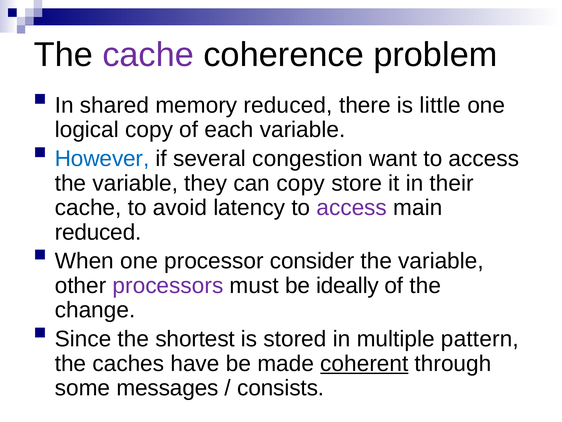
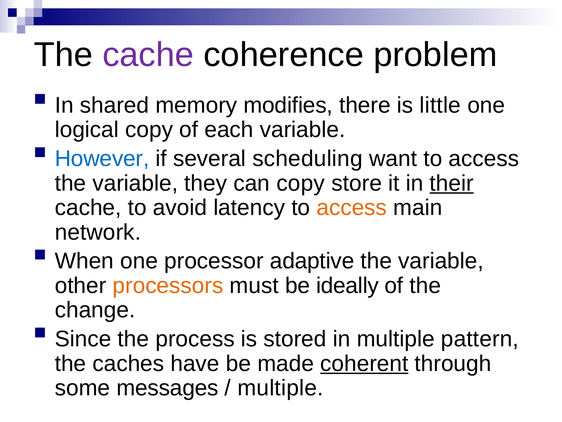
memory reduced: reduced -> modifies (288, 105)
congestion: congestion -> scheduling (308, 159)
their underline: none -> present (452, 183)
access colour: purple -> orange (352, 207)
reduced: reduced -> network (98, 232)
consider: consider -> adaptive (312, 261)
processors colour: purple -> orange (168, 285)
shortest: shortest -> process (195, 339)
consists: consists -> multiple (281, 388)
